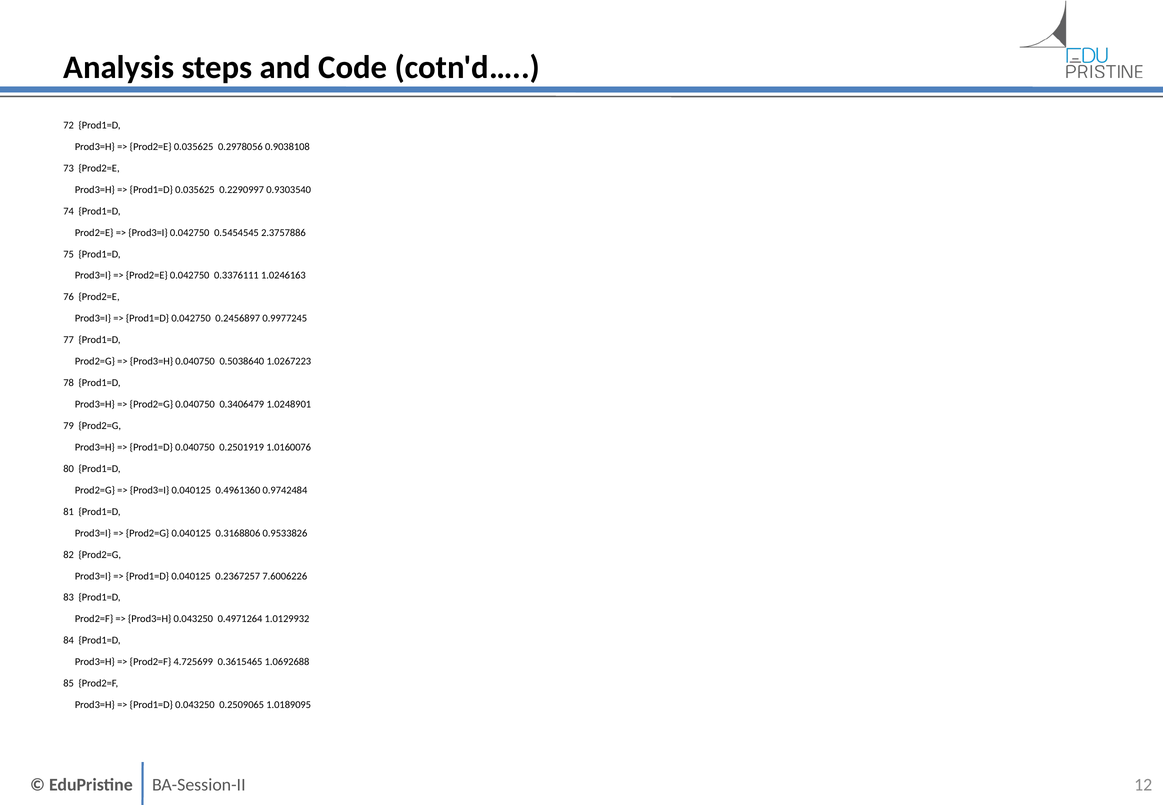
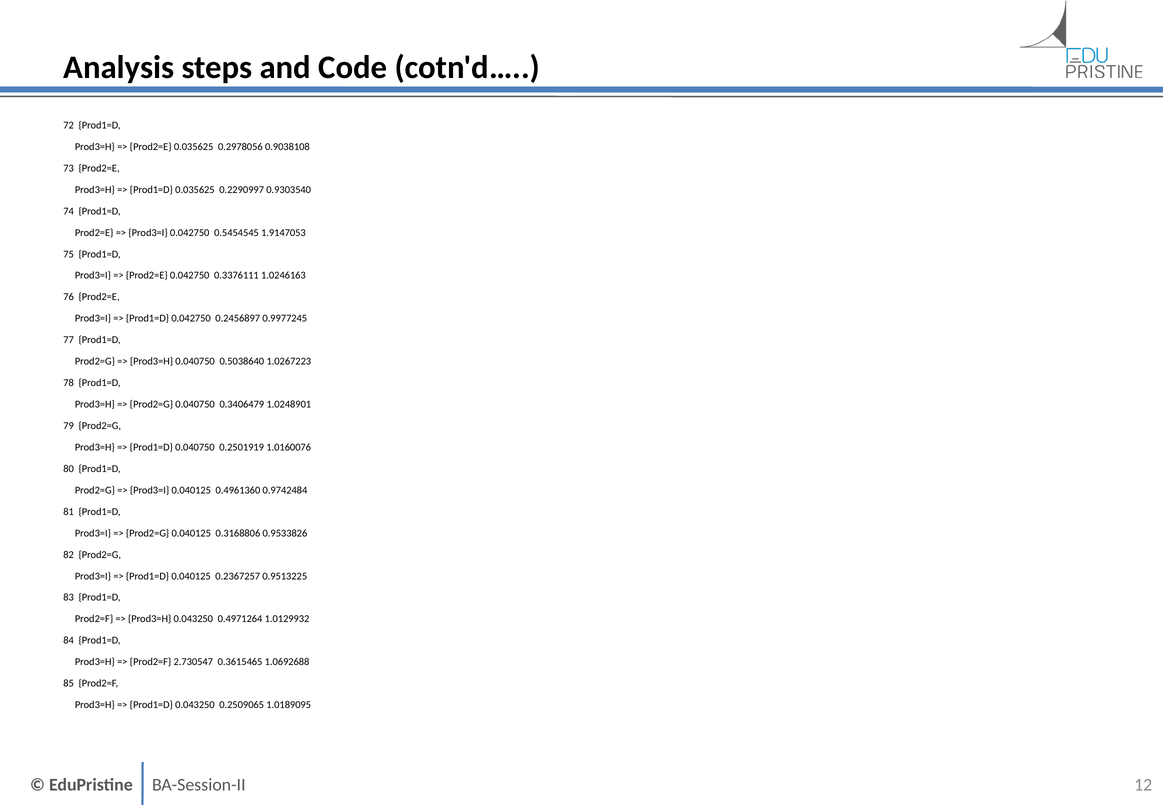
2.3757886: 2.3757886 -> 1.9147053 (283, 233)
7.6006226: 7.6006226 -> 0.9513225 (285, 576)
4.725699: 4.725699 -> 2.730547 (193, 662)
